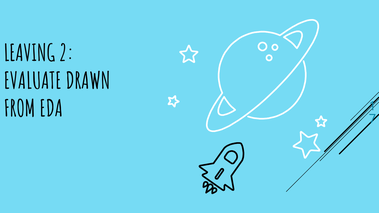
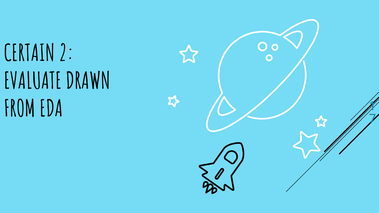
LEAVING: LEAVING -> CERTAIN (29, 53)
